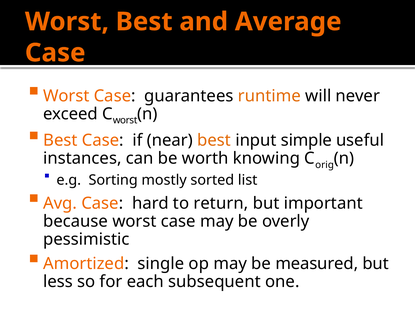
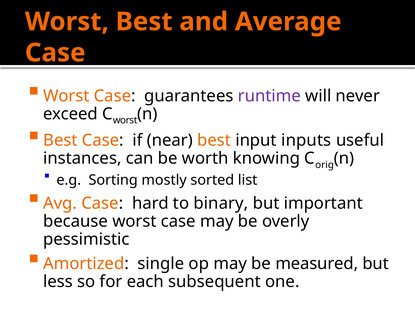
runtime colour: orange -> purple (269, 96)
simple: simple -> inputs (306, 140)
return: return -> binary (221, 203)
